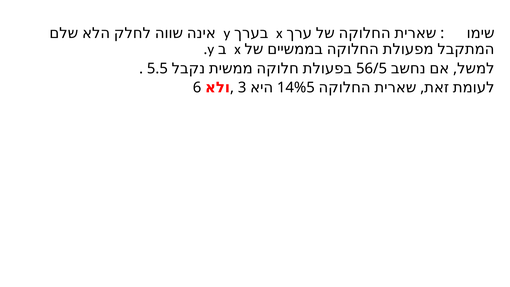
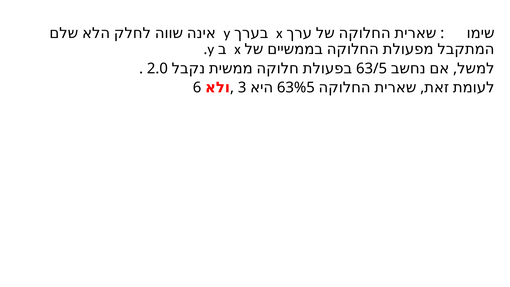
5.5: 5.5 -> 2.0 (157, 68)
56/5: 56/5 -> 63/5 (372, 68)
14%5: 14%5 -> 63%5 (296, 88)
